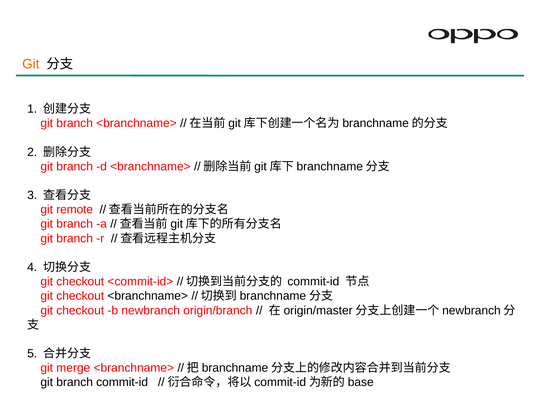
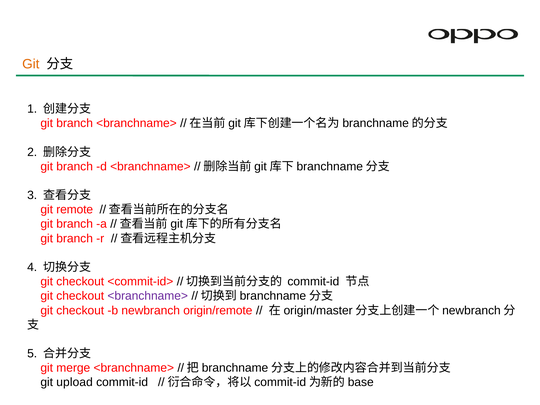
<branchname> colour: black -> purple (148, 296)
origin/branch: origin/branch -> origin/remote (218, 310)
branch: branch -> upload (75, 382)
